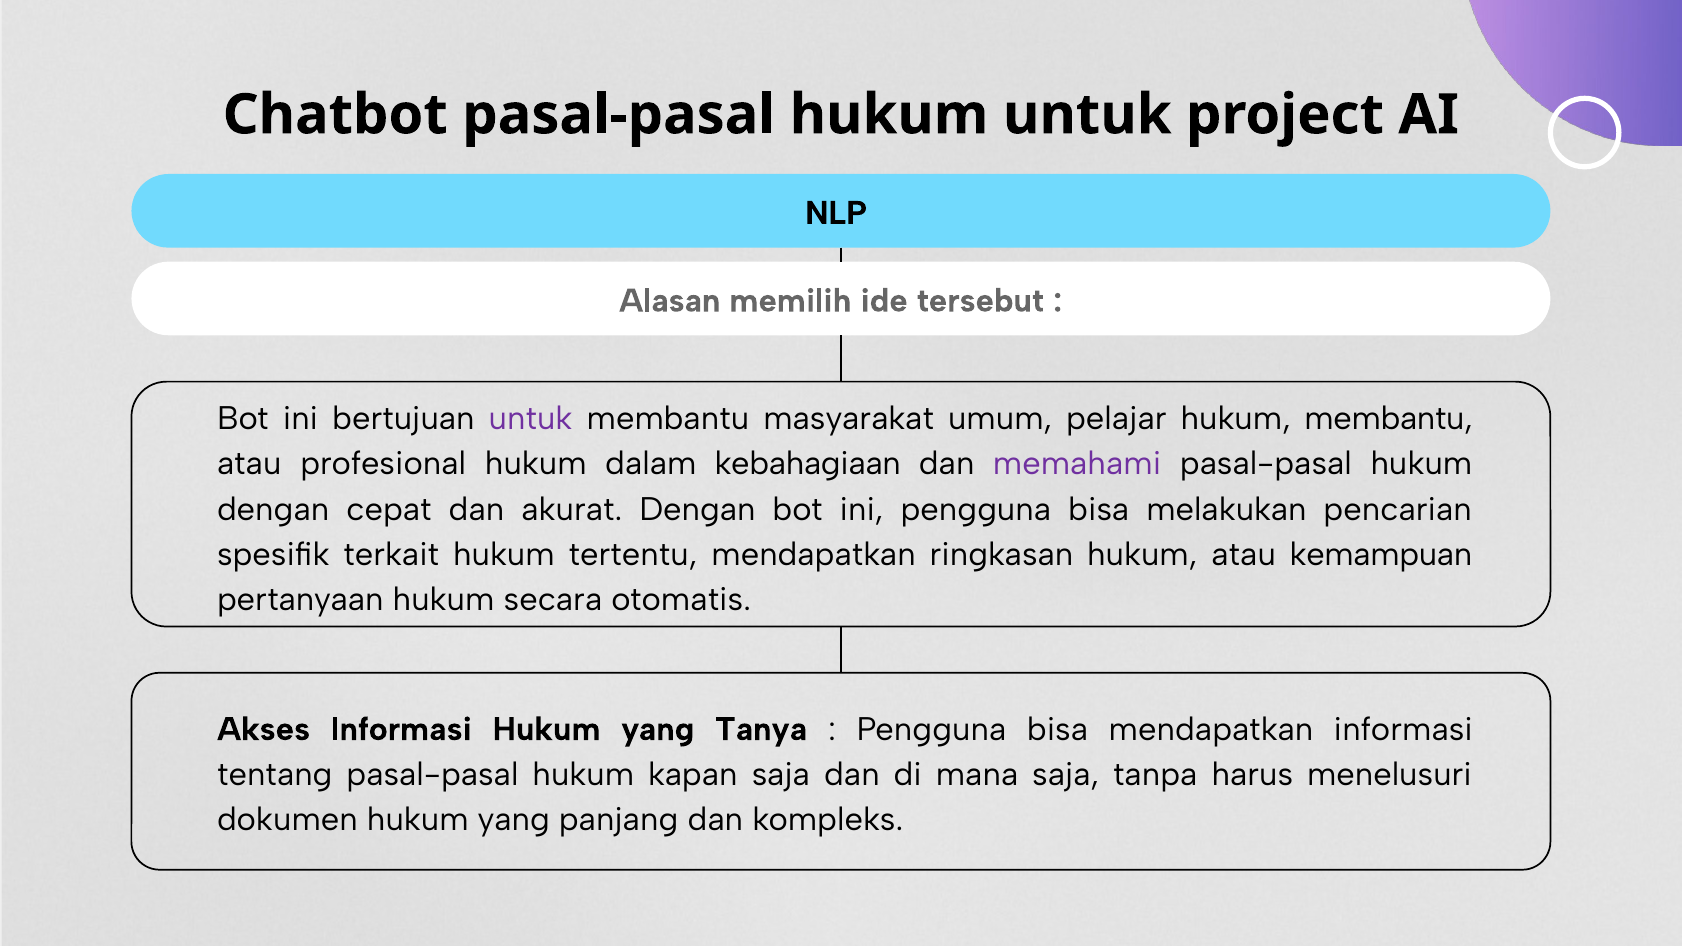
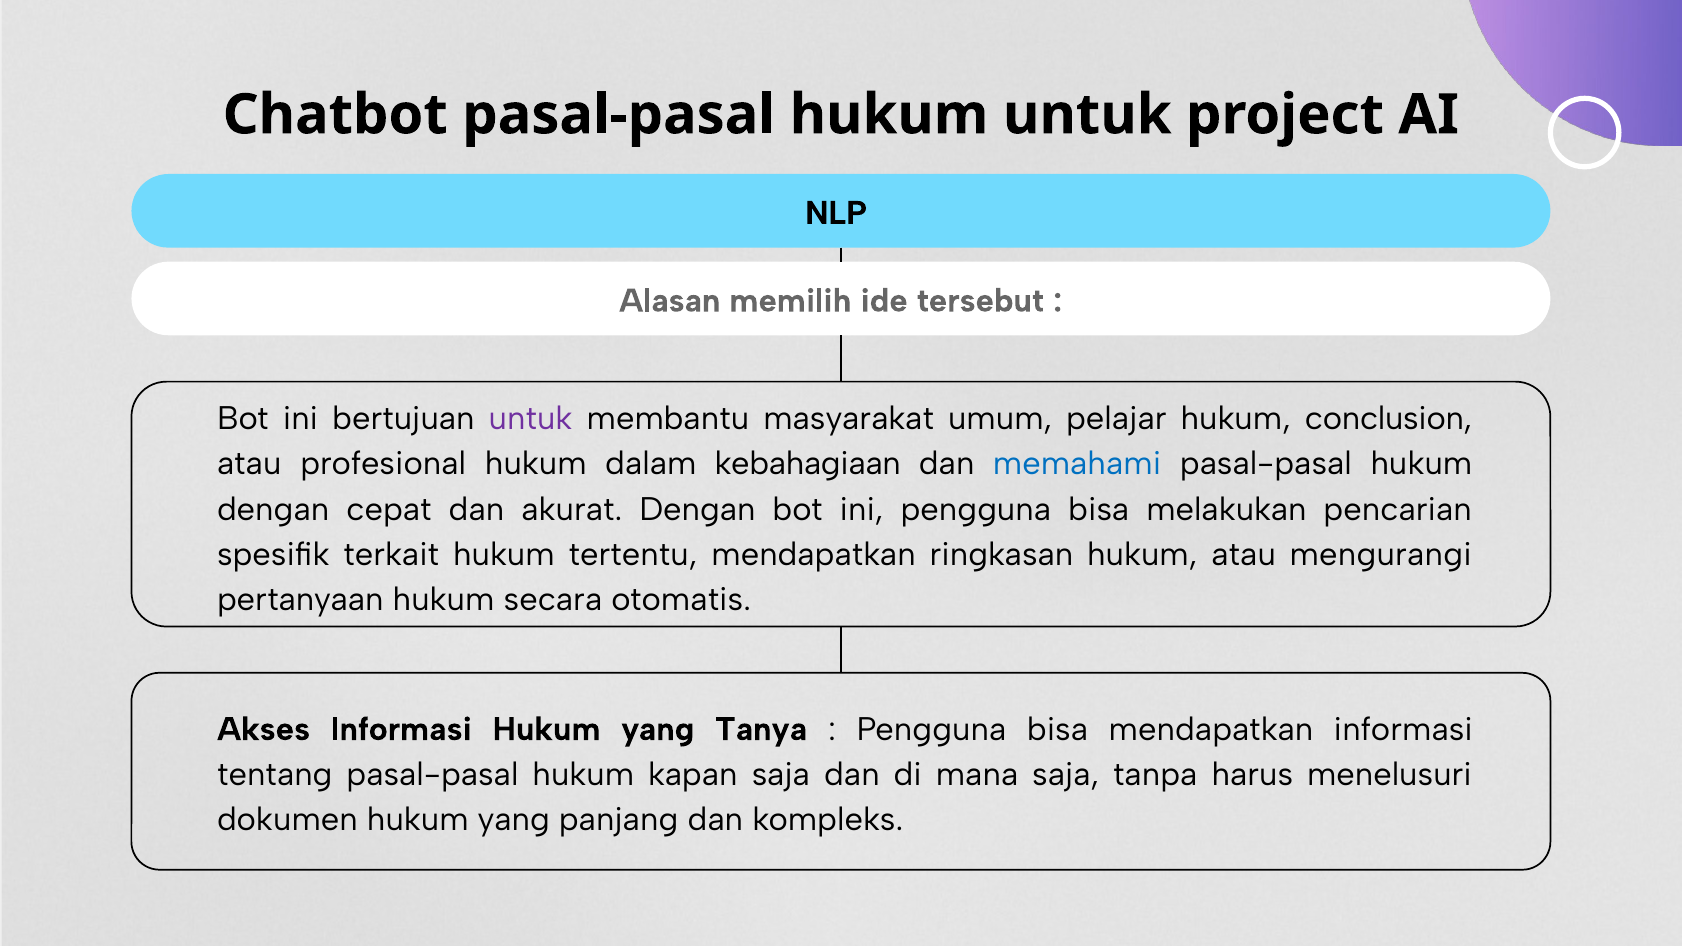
hukum membantu: membantu -> conclusion (1389, 419)
memahami colour: purple -> blue (1077, 464)
kemampuan: kemampuan -> mengurangi (1381, 554)
